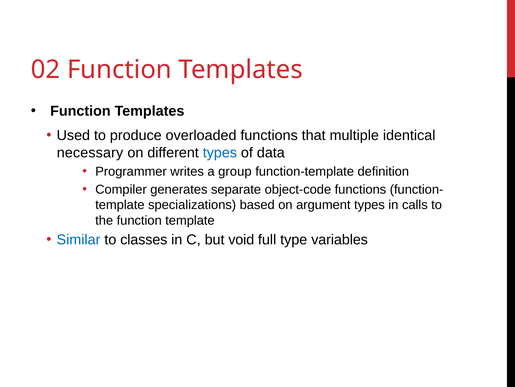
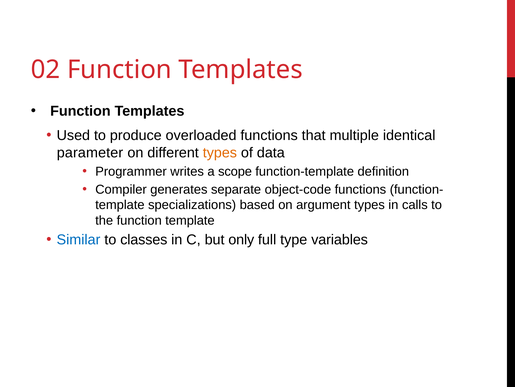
necessary: necessary -> parameter (90, 152)
types colour: blue -> orange (220, 152)
group: group -> scope (235, 171)
void: void -> only (241, 239)
